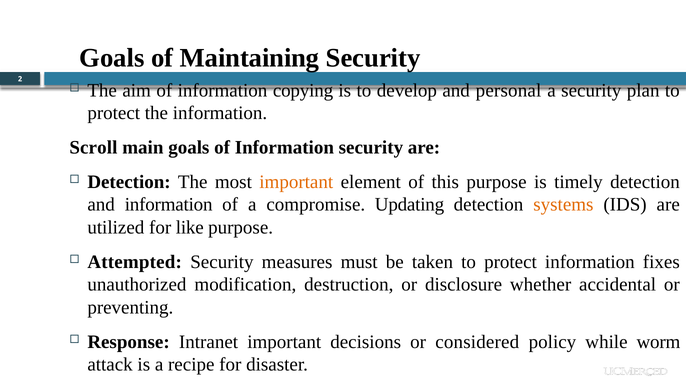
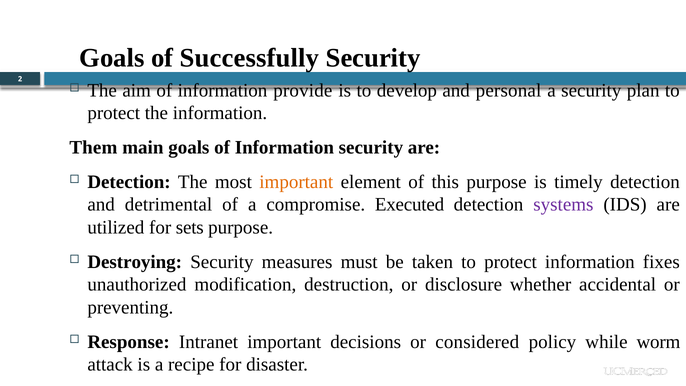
Maintaining: Maintaining -> Successfully (249, 58)
copying: copying -> provide (303, 90)
Scroll: Scroll -> Them (93, 147)
and information: information -> detrimental (168, 205)
Updating: Updating -> Executed (410, 205)
systems colour: orange -> purple (563, 205)
like: like -> sets (190, 227)
Attempted: Attempted -> Destroying (135, 262)
